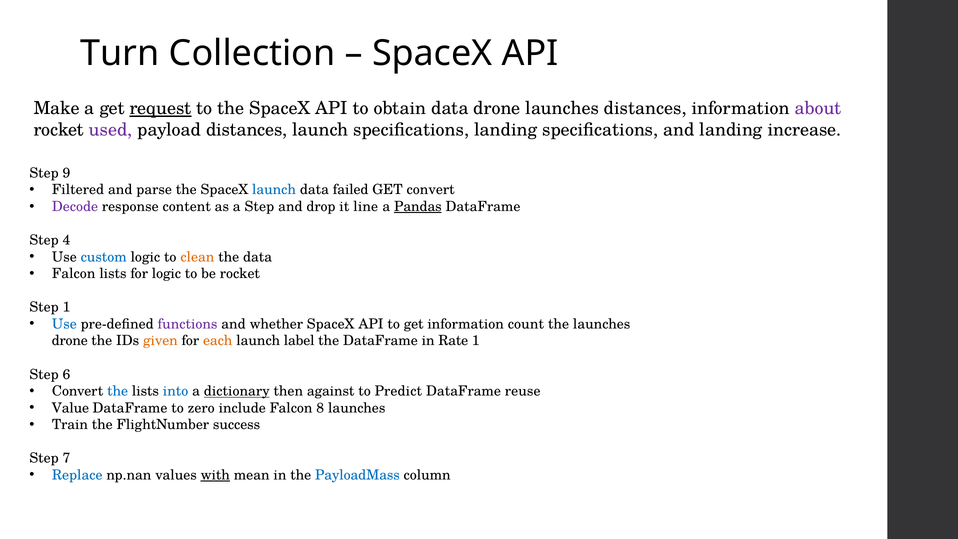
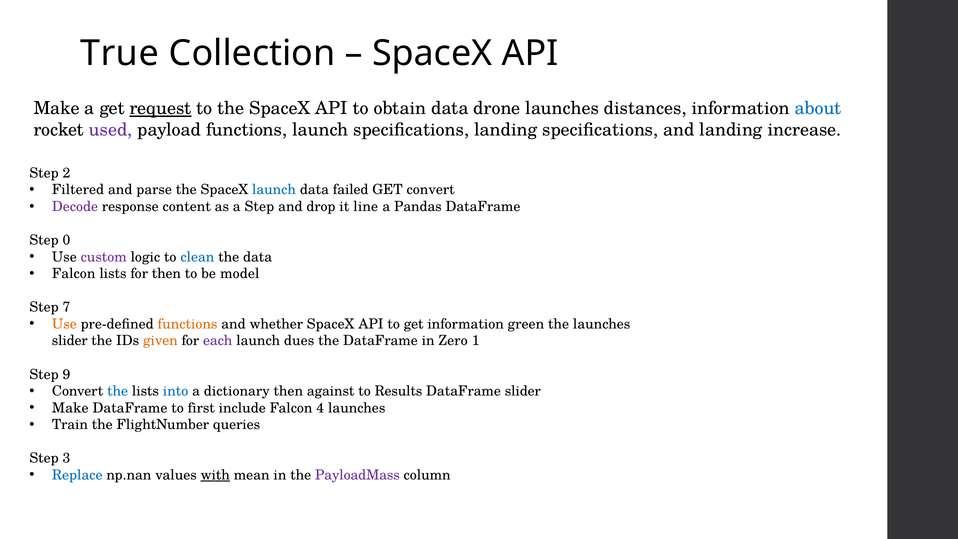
Turn: Turn -> True (120, 53)
about colour: purple -> blue (818, 108)
payload distances: distances -> functions (247, 130)
9: 9 -> 2 (67, 173)
Pandas underline: present -> none (418, 207)
4: 4 -> 0 (67, 240)
custom colour: blue -> purple (104, 257)
clean colour: orange -> blue (197, 257)
for logic: logic -> then (166, 274)
be rocket: rocket -> model (240, 274)
Step 1: 1 -> 7 (67, 307)
Use colour: blue -> orange (64, 324)
functions colour: purple -> orange (187, 324)
count: count -> green (526, 324)
drone: drone -> slider (70, 341)
each colour: orange -> purple (218, 341)
label: label -> dues (299, 341)
Rate: Rate -> Zero (453, 341)
6: 6 -> 9 (67, 374)
dictionary underline: present -> none (237, 391)
Predict: Predict -> Results (398, 391)
DataFrame reuse: reuse -> slider (523, 391)
Value: Value -> Make (70, 408)
zero: zero -> first (201, 408)
8: 8 -> 4 (320, 408)
success: success -> queries (237, 425)
7: 7 -> 3 (67, 458)
PayloadMass colour: blue -> purple (357, 475)
